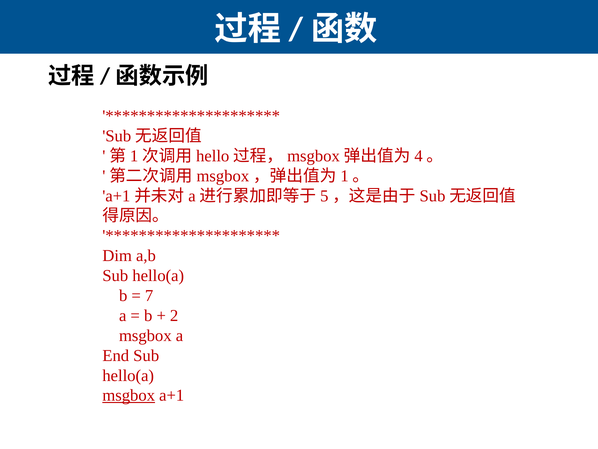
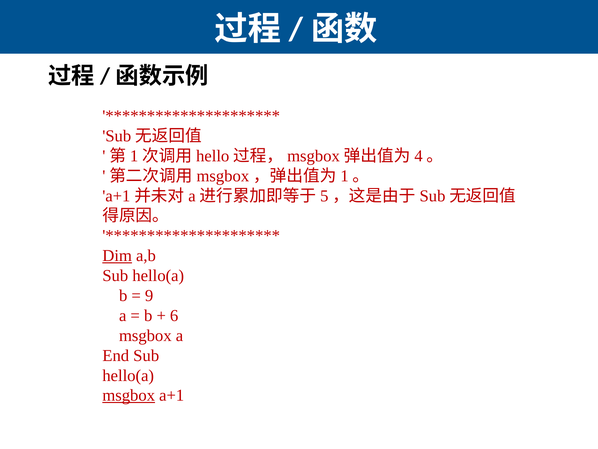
Dim underline: none -> present (117, 255)
7: 7 -> 9 (149, 295)
2: 2 -> 6 (174, 315)
